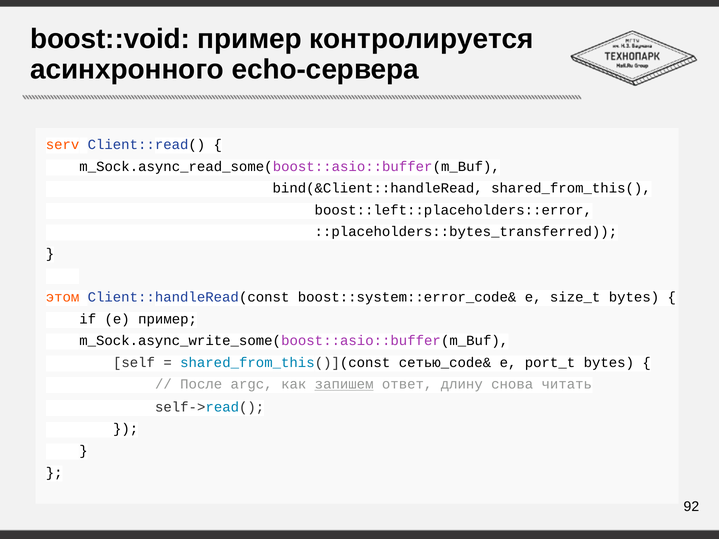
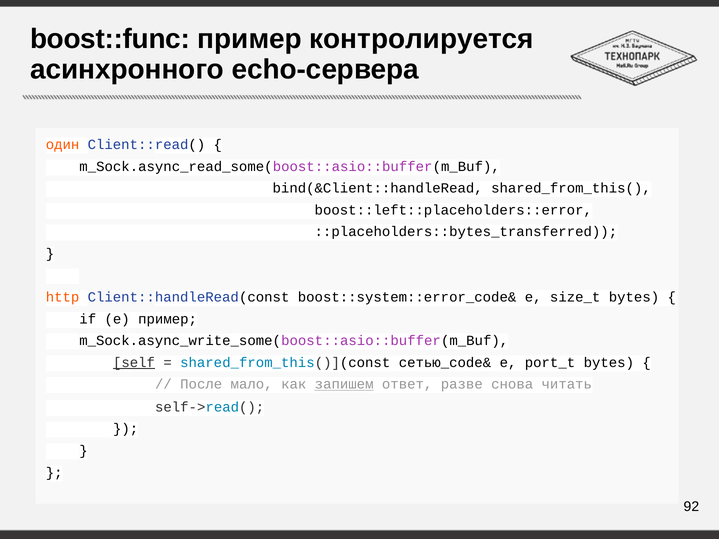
boost::void: boost::void -> boost::func (110, 39)
serv: serv -> один (63, 145)
этом: этом -> http (63, 297)
self underline: none -> present (134, 363)
argc: argc -> мало (252, 384)
длину: длину -> разве (462, 384)
